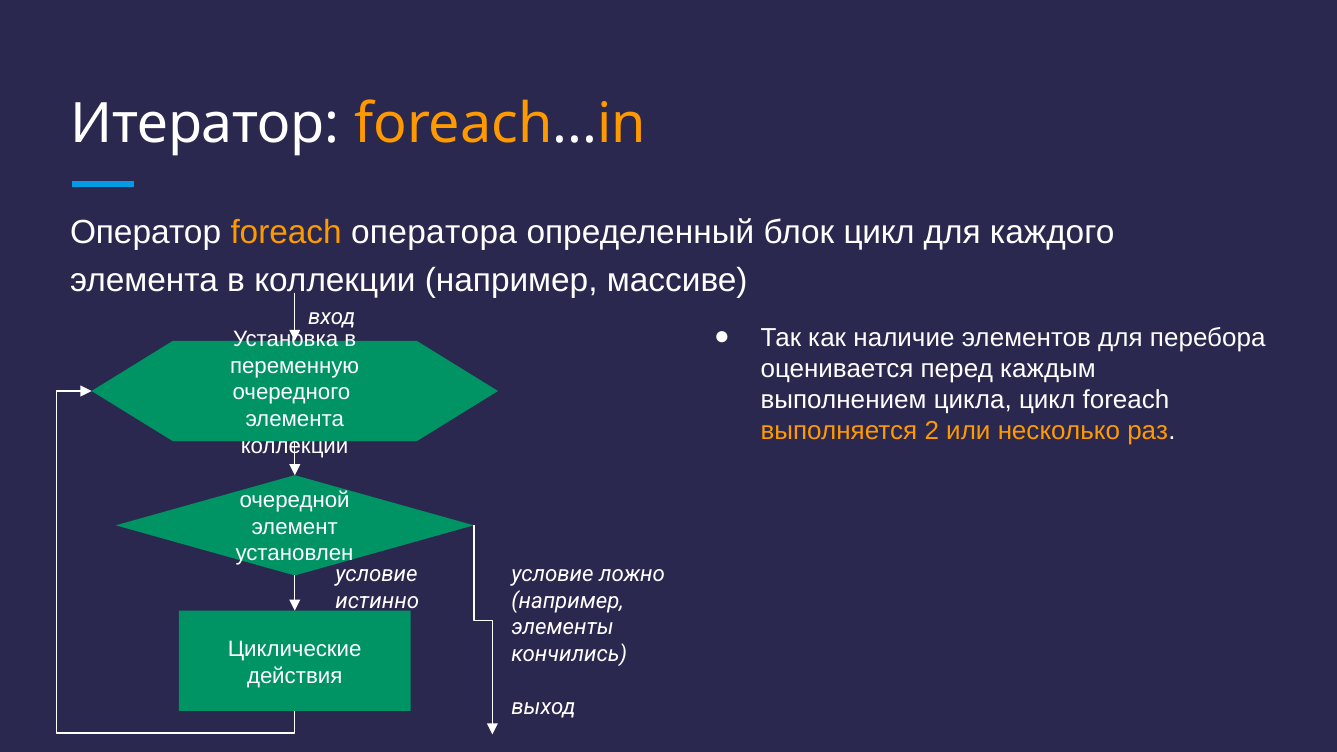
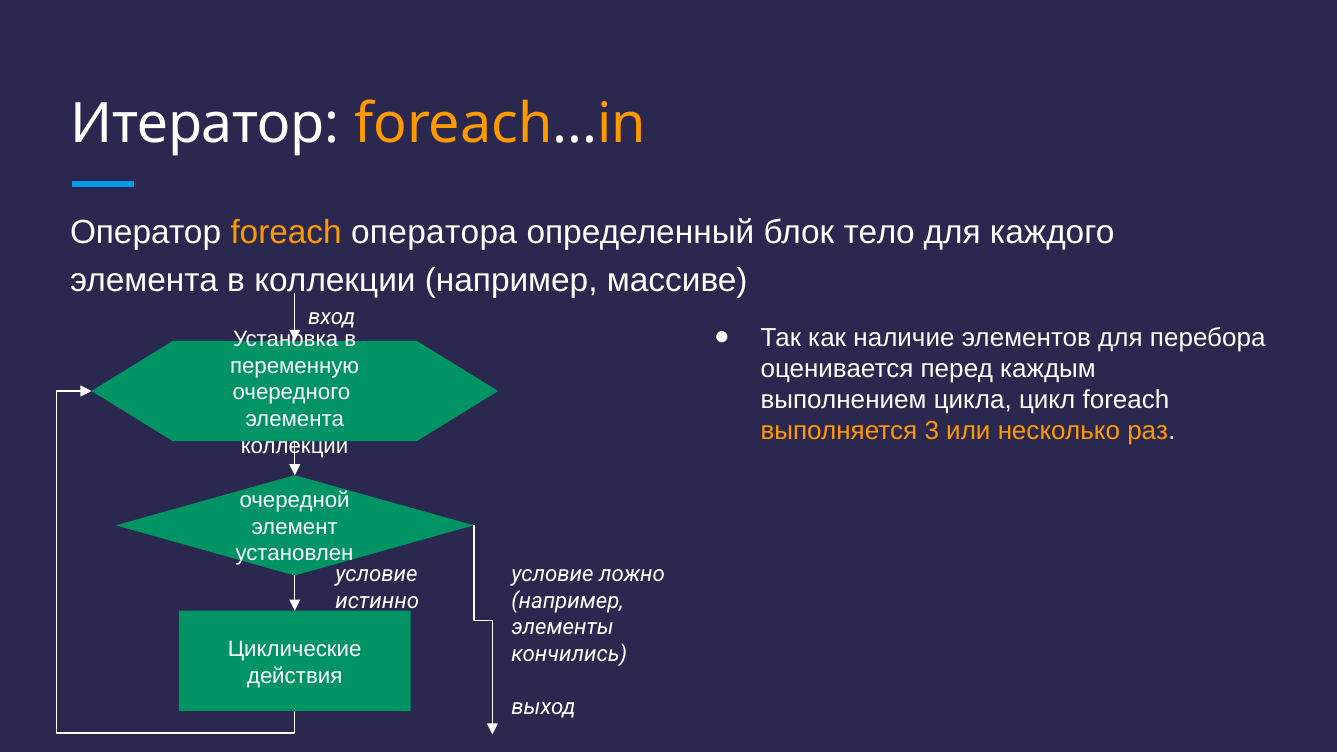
блок цикл: цикл -> тело (879, 233)
2: 2 -> 3 (932, 431)
